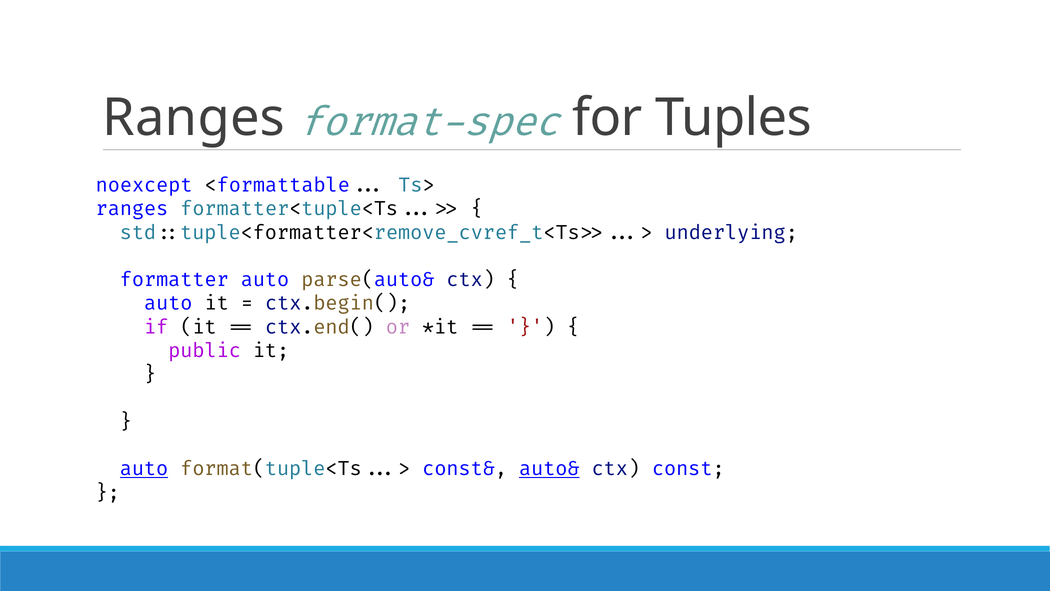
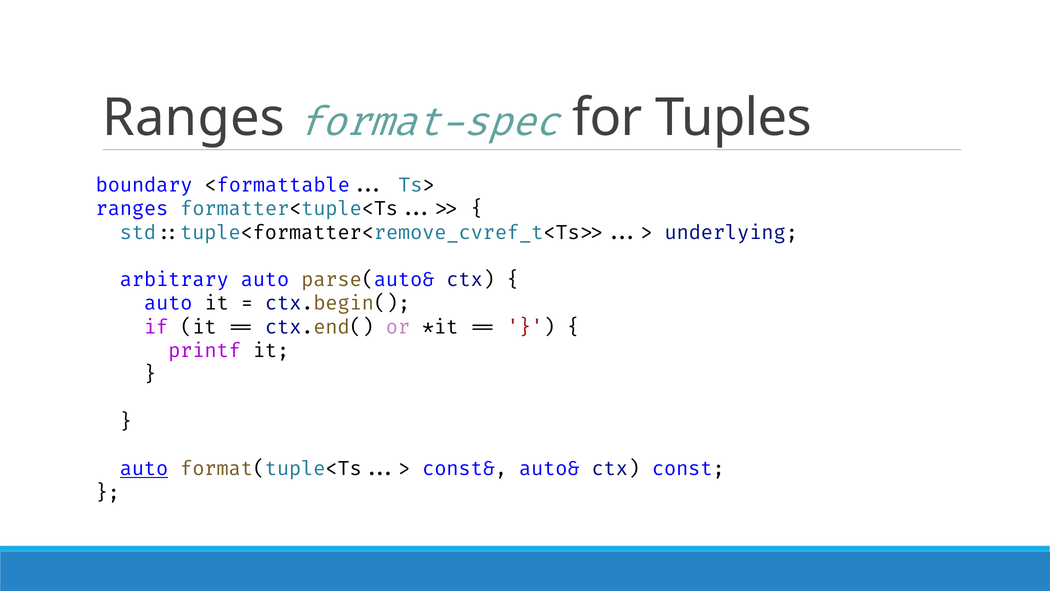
noexcept: noexcept -> boundary (144, 185)
formatter: formatter -> arbitrary (174, 280)
public: public -> printf (205, 350)
auto& underline: present -> none (549, 469)
